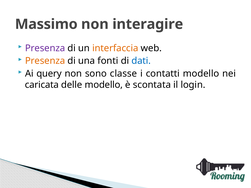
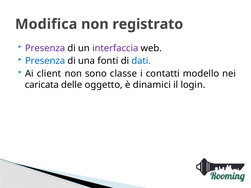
Massimo: Massimo -> Modifica (46, 24)
interagire: interagire -> registrato (148, 24)
interfaccia colour: orange -> purple (115, 48)
Presenza colour: orange -> blue (45, 61)
query: query -> client (49, 74)
delle modello: modello -> oggetto (104, 85)
scontata: scontata -> dinamici (152, 85)
